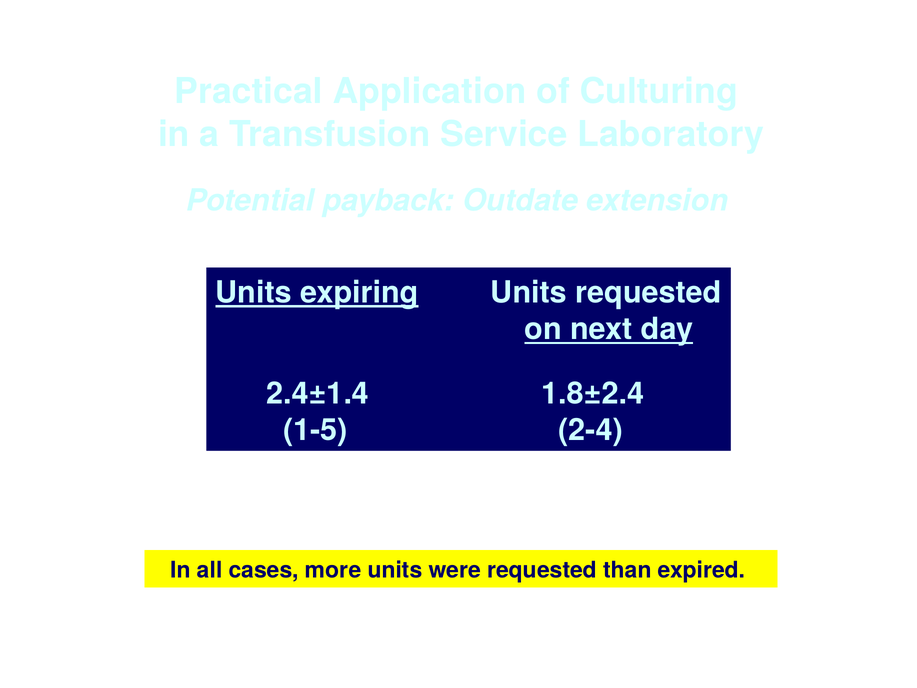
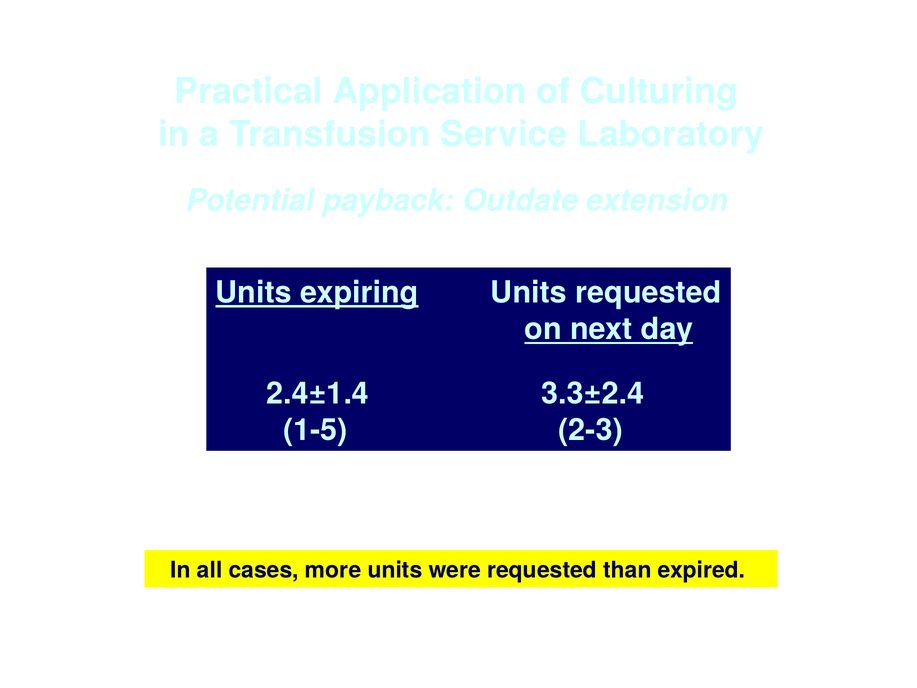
1.8±2.4: 1.8±2.4 -> 3.3±2.4 (593, 393)
2-4: 2-4 -> 2-3 (590, 430)
